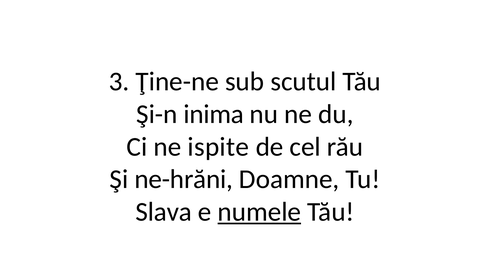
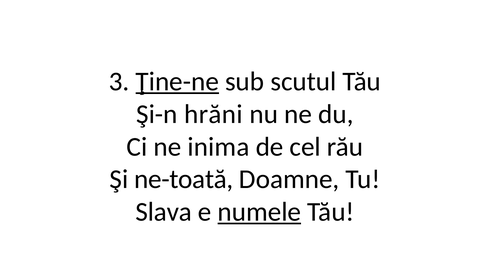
Ţine-ne underline: none -> present (177, 82)
inima: inima -> hrăni (213, 114)
ispite: ispite -> inima (218, 147)
ne-hrăni: ne-hrăni -> ne-toată (184, 180)
